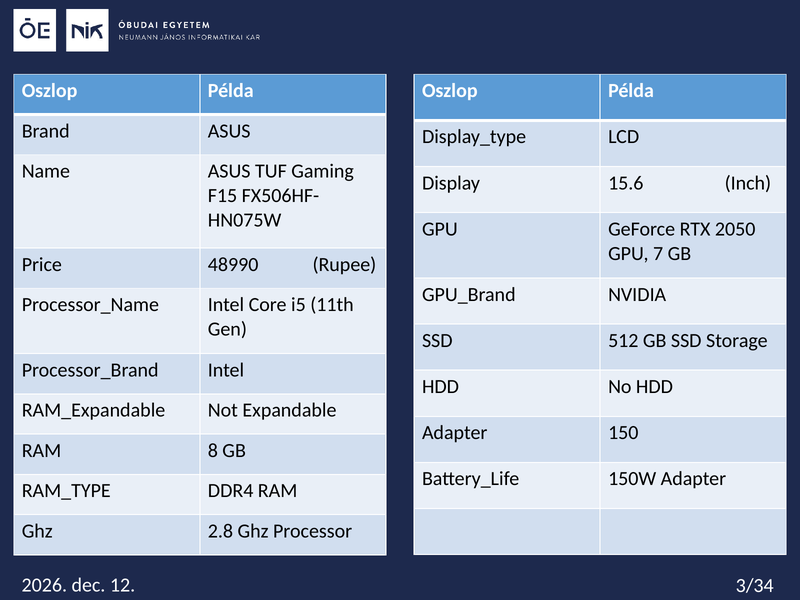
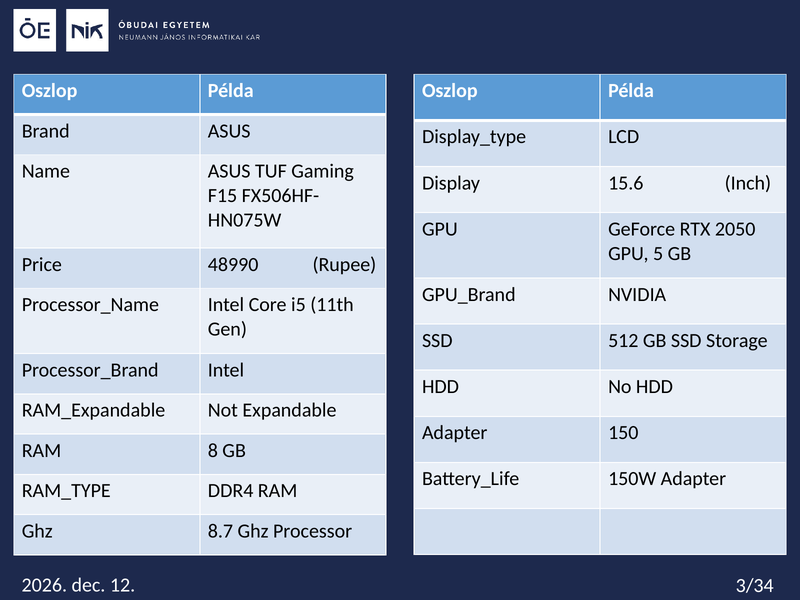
7: 7 -> 5 (658, 253)
2.8: 2.8 -> 8.7 (220, 531)
